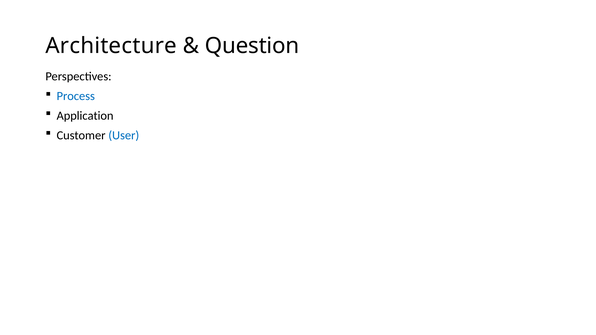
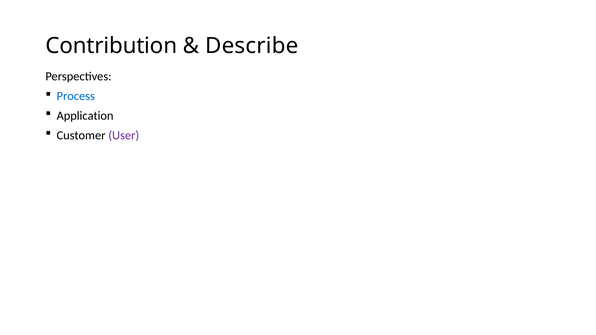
Architecture: Architecture -> Contribution (111, 46)
Question: Question -> Describe (252, 46)
User colour: blue -> purple (124, 135)
